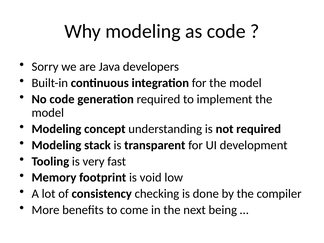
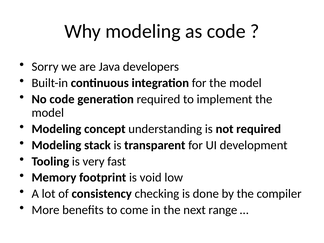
being: being -> range (223, 210)
